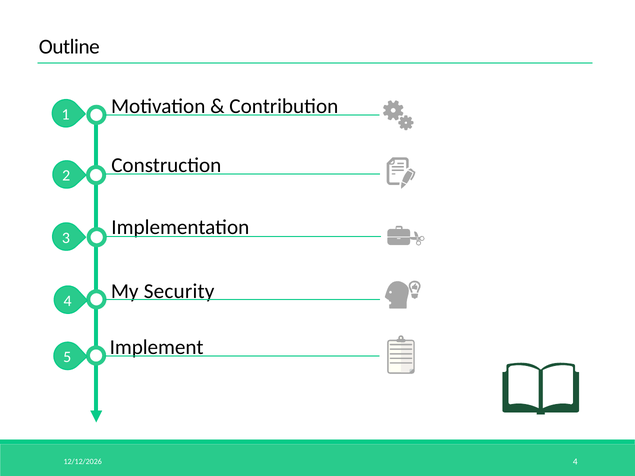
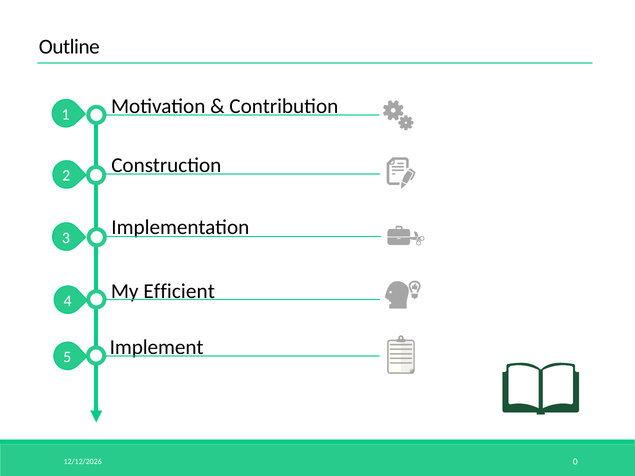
Security: Security -> Efficient (179, 291)
4: 4 -> 0 (575, 462)
